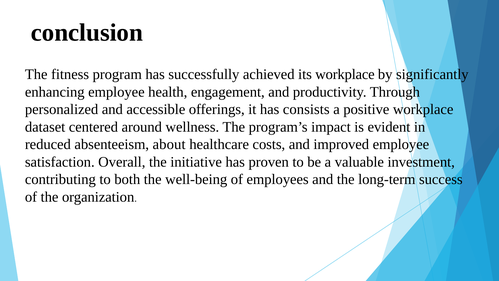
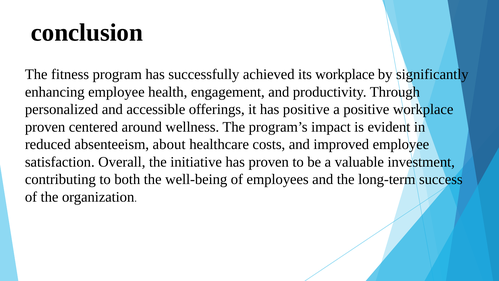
has consists: consists -> positive (306, 109)
dataset: dataset -> proven (45, 127)
